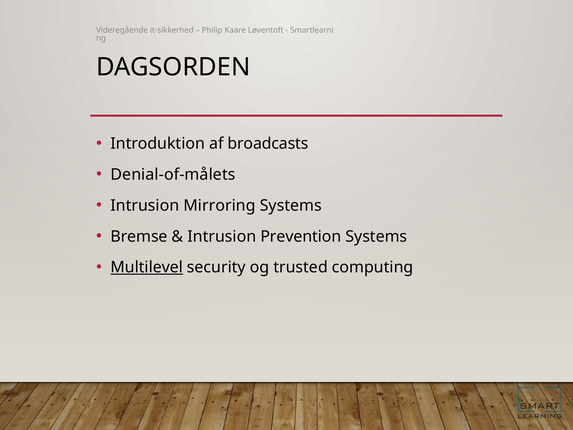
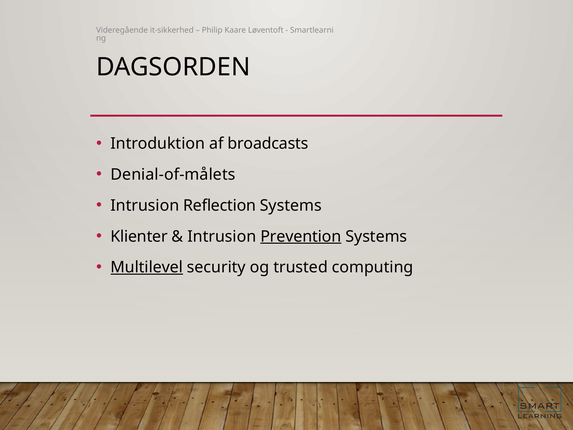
Mirroring: Mirroring -> Reflection (220, 205)
Bremse: Bremse -> Klienter (139, 236)
Prevention underline: none -> present (301, 236)
